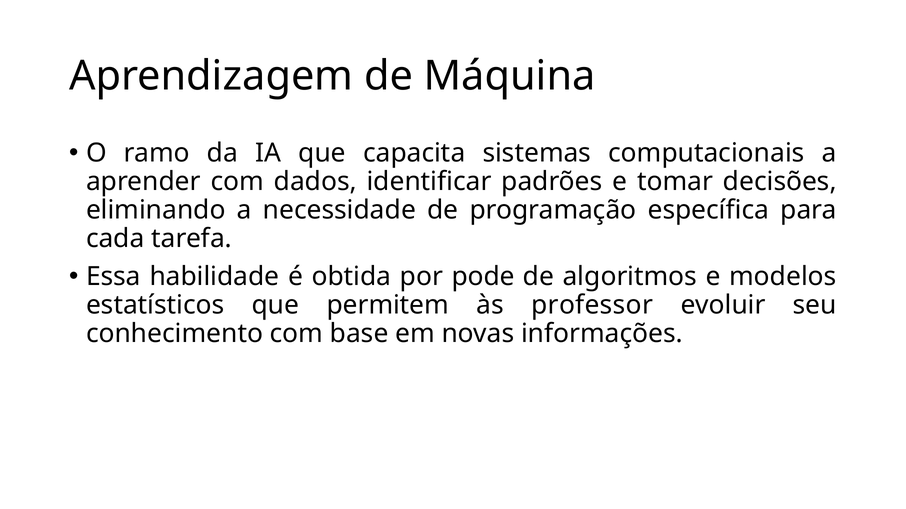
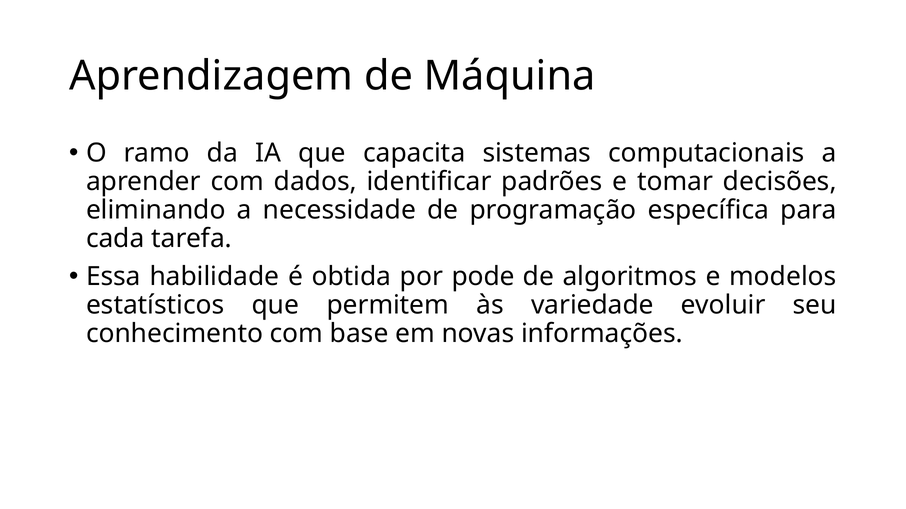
professor: professor -> variedade (592, 305)
